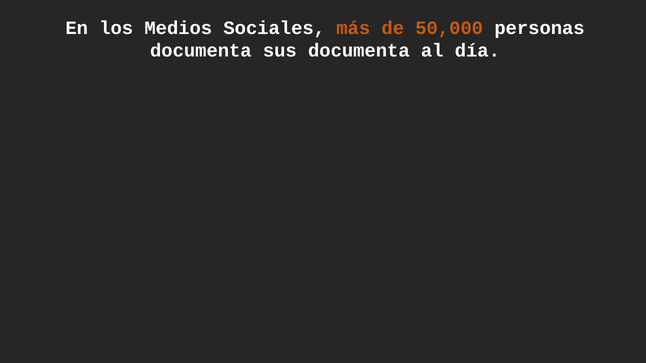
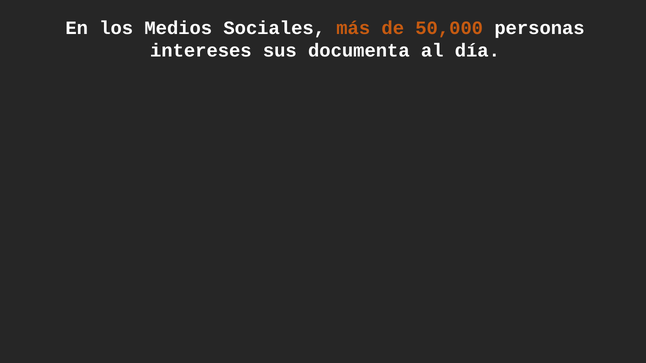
documenta: documenta -> intereses (201, 51)
